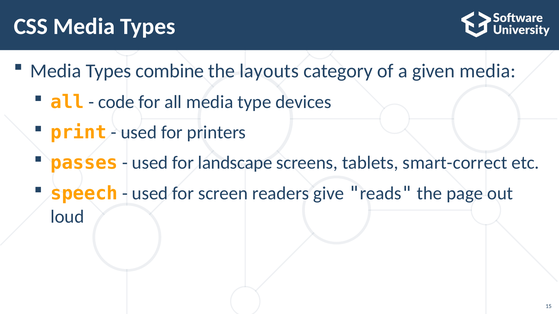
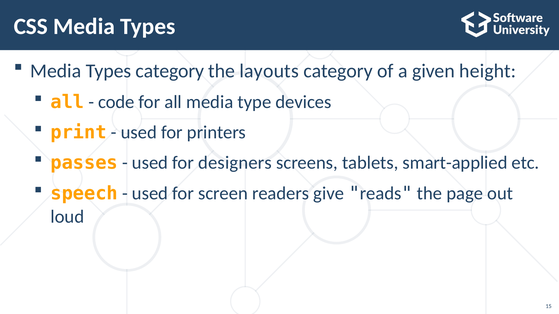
Types combine: combine -> category (170, 71)
given media: media -> height (488, 71)
landscape: landscape -> designers (235, 163)
smart-correct: smart-correct -> smart-applied (455, 163)
